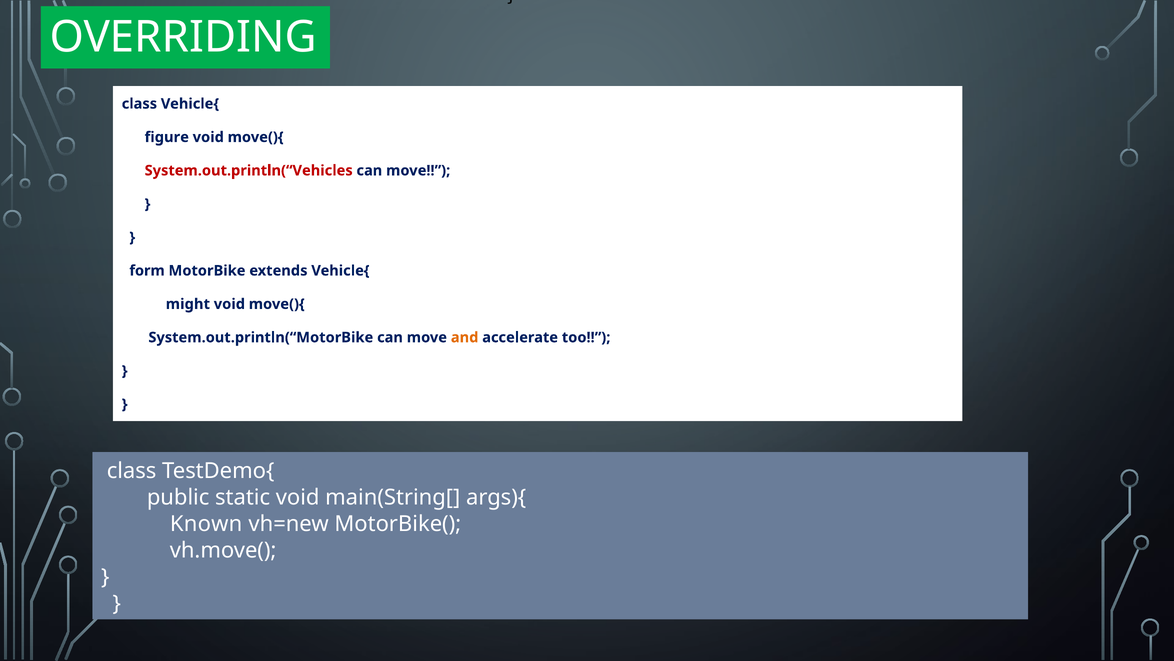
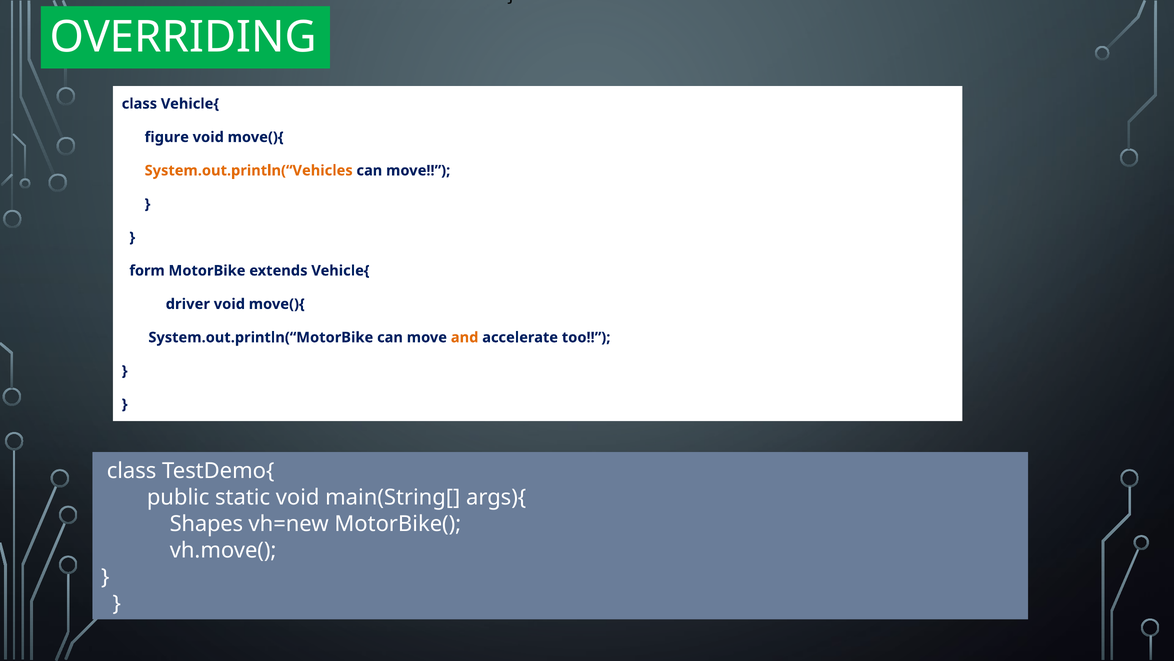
System.out.println(“Vehicles colour: red -> orange (249, 170)
might: might -> driver (188, 304)
Known: Known -> Shapes (206, 523)
